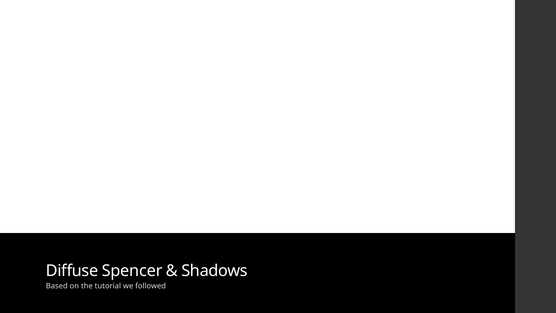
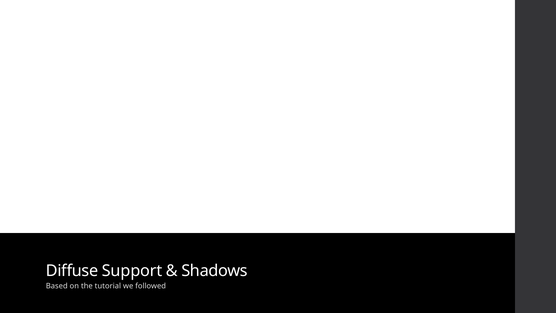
Spencer: Spencer -> Support (132, 271)
